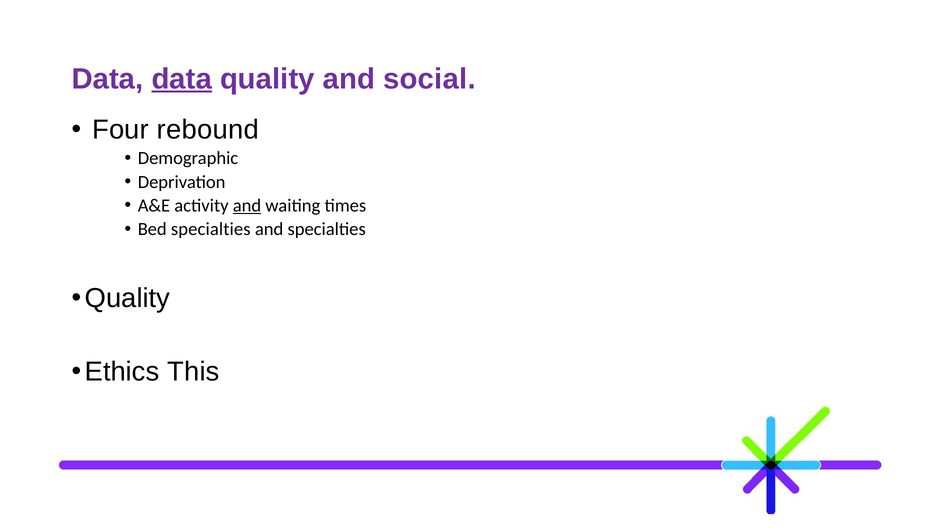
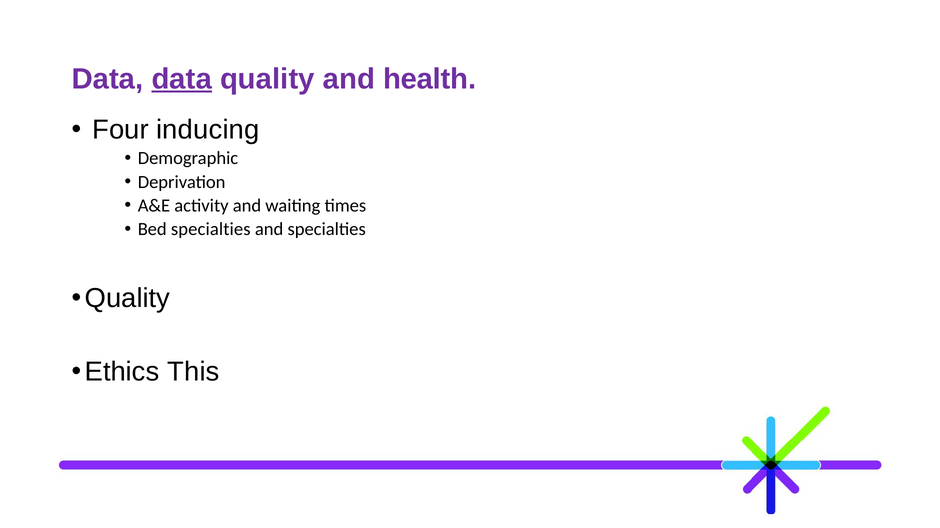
social: social -> health (430, 79)
rebound: rebound -> inducing (208, 130)
and underline: present -> none (247, 206)
